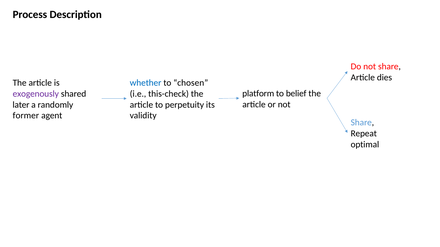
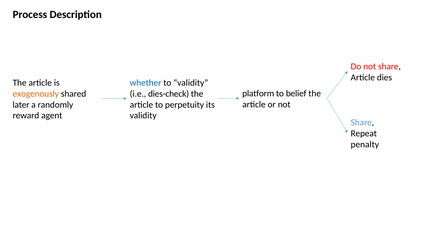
to chosen: chosen -> validity (191, 83)
exogenously colour: purple -> orange (36, 94)
this-check: this-check -> dies-check (169, 94)
former: former -> reward (26, 116)
optimal: optimal -> penalty (365, 145)
